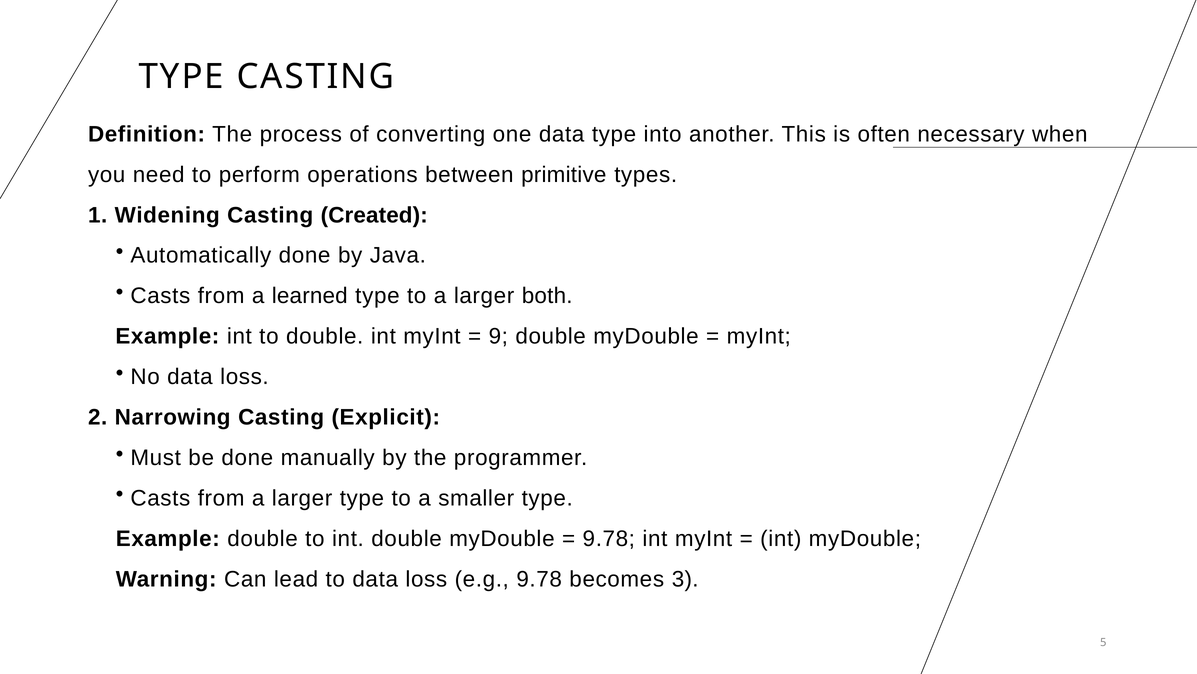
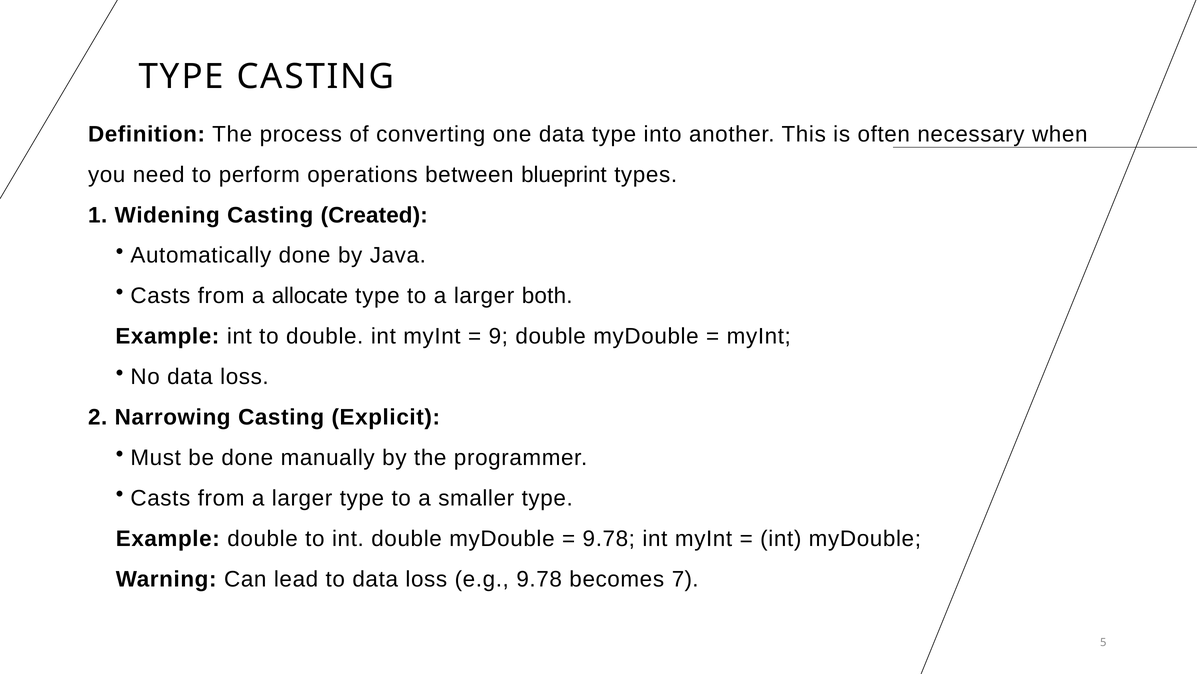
primitive: primitive -> blueprint (564, 175)
learned: learned -> allocate (310, 296)
3: 3 -> 7 (685, 578)
